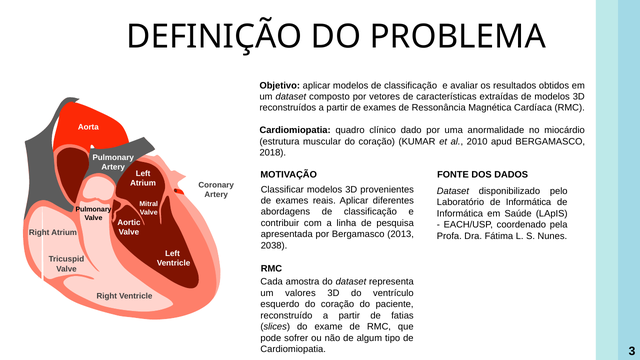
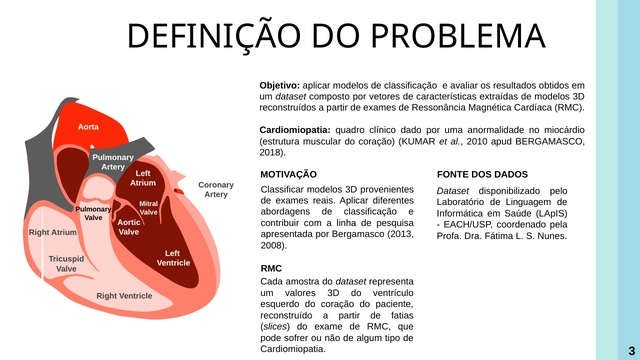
Laboratório de Informática: Informática -> Linguagem (529, 202)
2038: 2038 -> 2008 (274, 246)
